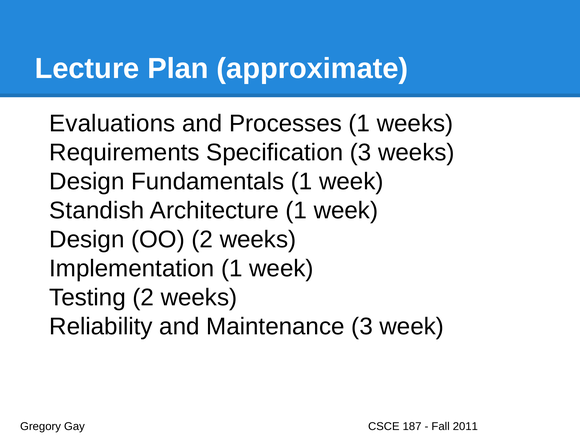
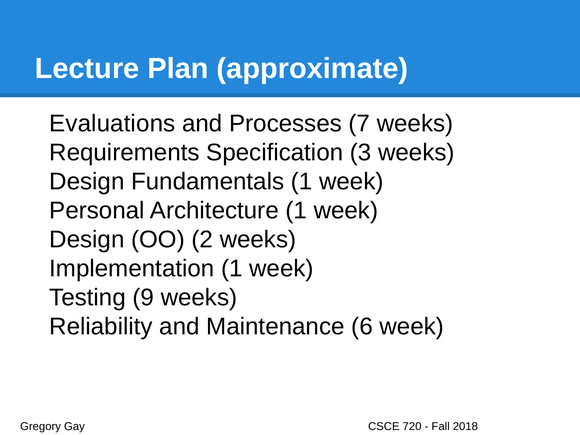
Processes 1: 1 -> 7 (359, 123)
Standish: Standish -> Personal (97, 210)
Testing 2: 2 -> 9 (143, 297)
Maintenance 3: 3 -> 6 (362, 326)
187: 187 -> 720 (412, 427)
2011: 2011 -> 2018 (465, 427)
